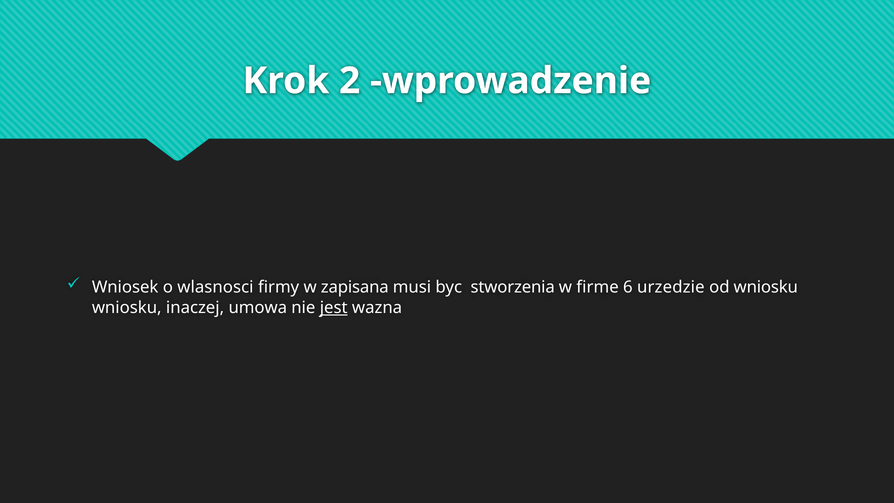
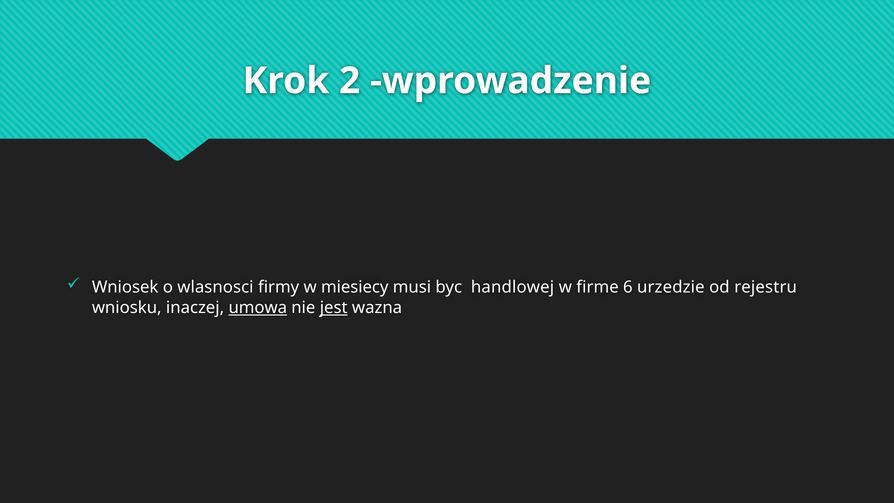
zapisana: zapisana -> miesiecy (355, 287)
stworzenia: stworzenia -> handlowej (513, 287)
od wniosku: wniosku -> rejestru (766, 287)
umowa underline: none -> present (258, 307)
